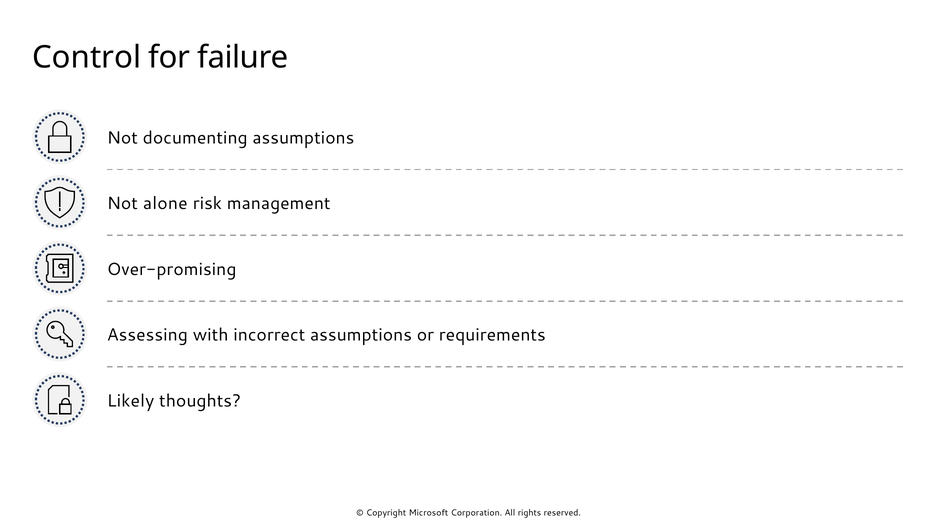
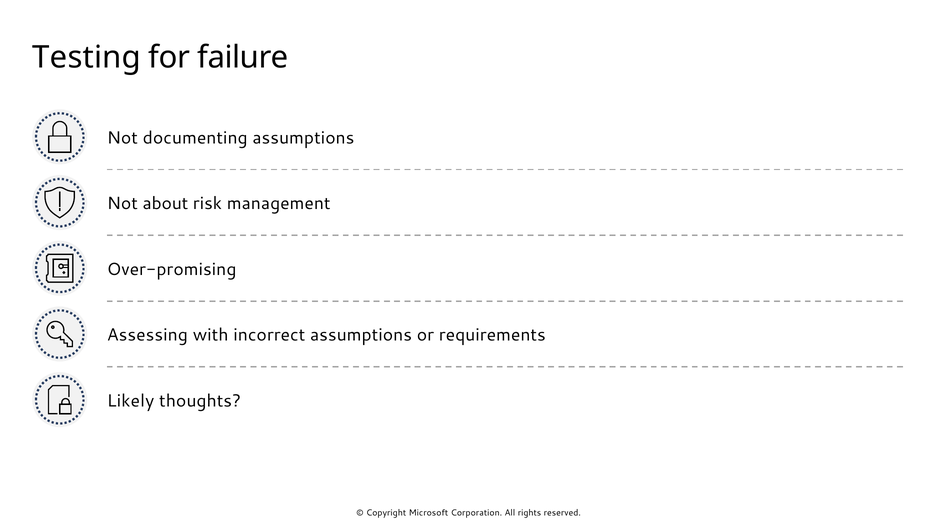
Control: Control -> Testing (87, 58)
alone: alone -> about (165, 204)
